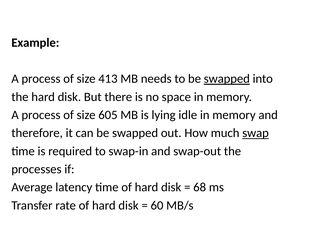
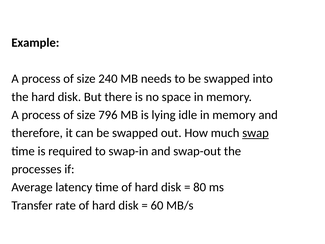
413: 413 -> 240 (108, 79)
swapped underline: present -> none (227, 79)
605: 605 -> 796 (108, 115)
68: 68 -> 80 (200, 187)
